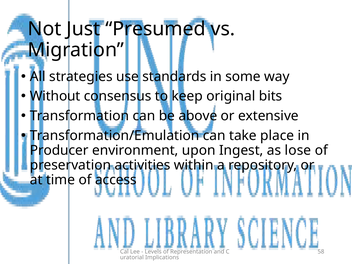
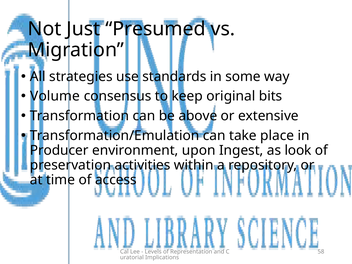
Without: Without -> Volume (55, 96)
lose: lose -> look (298, 150)
